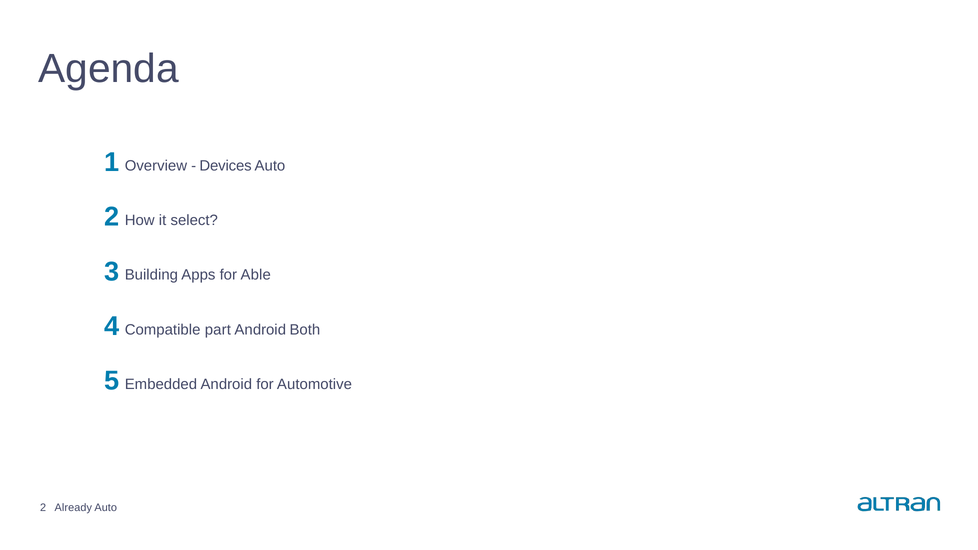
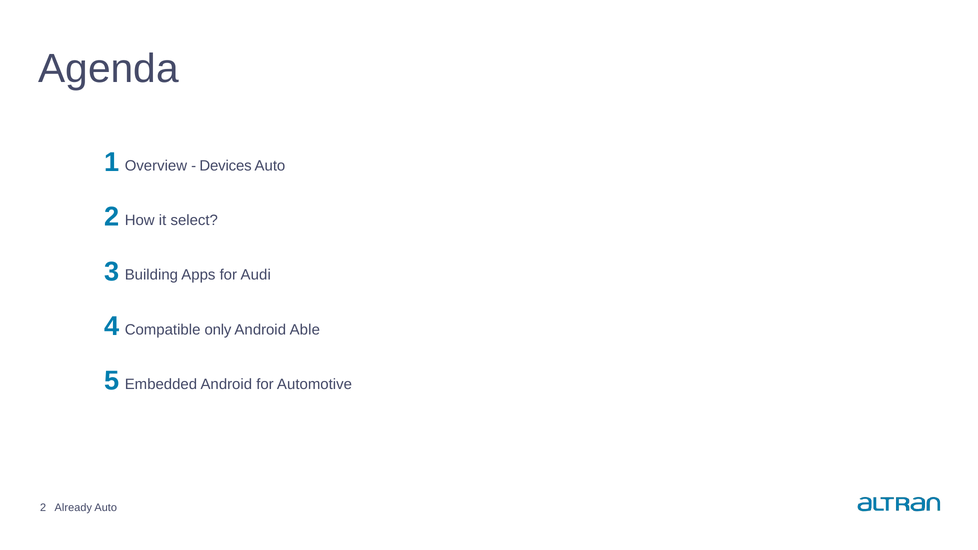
Able: Able -> Audi (256, 275)
part: part -> only (218, 330)
Both: Both -> Able (305, 330)
